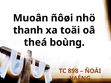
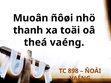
theá boùng: boùng -> vaéng (67, 43)
